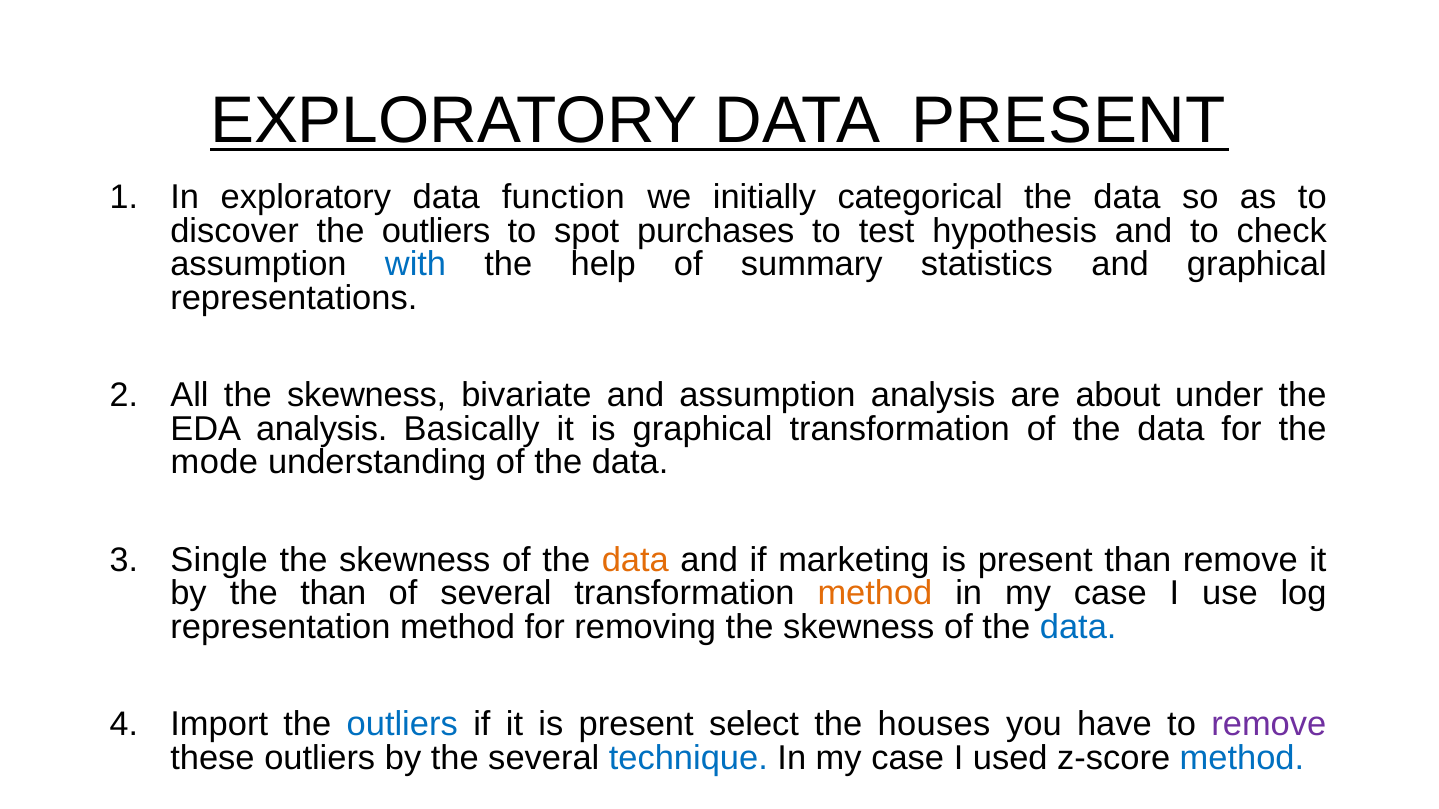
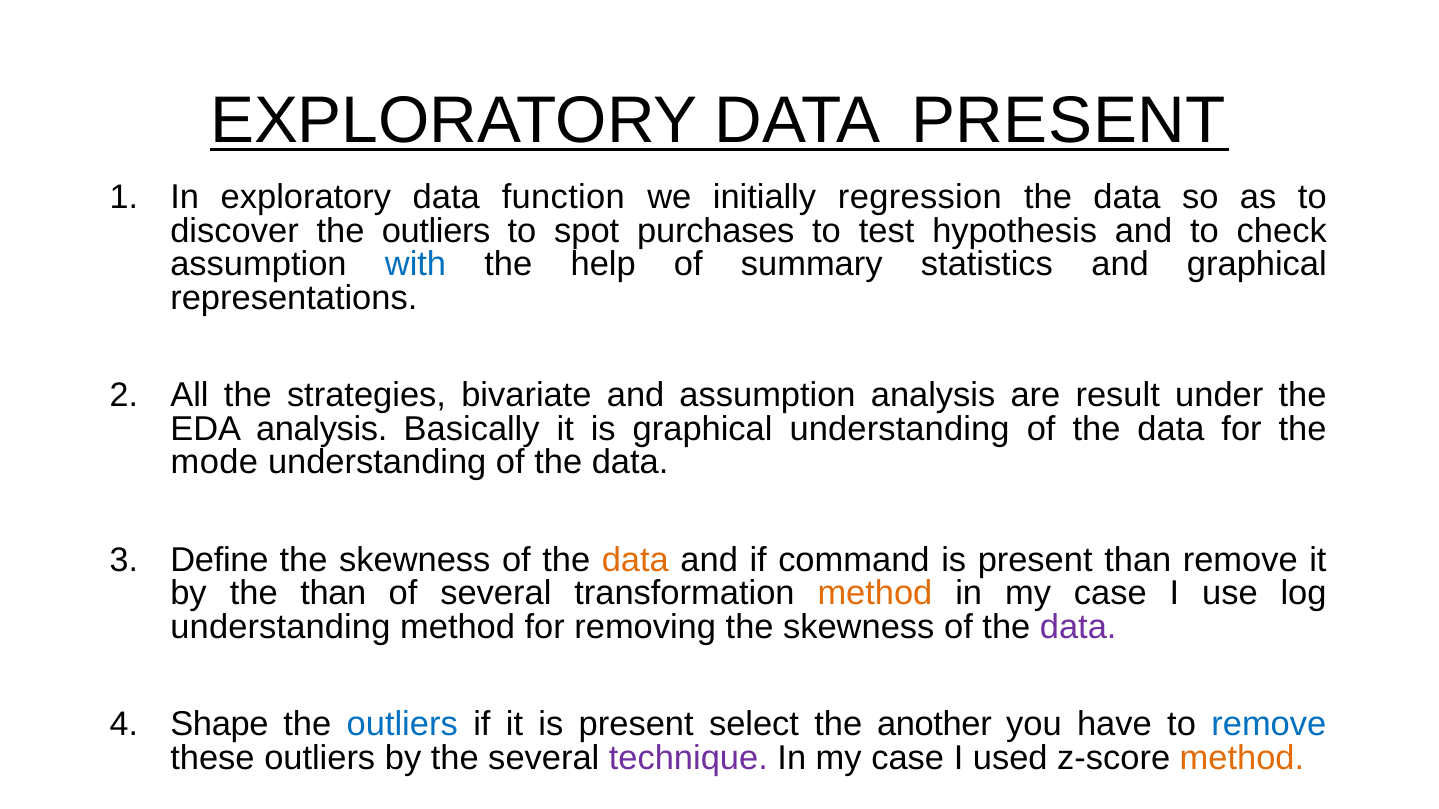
categorical: categorical -> regression (920, 198)
All the skewness: skewness -> strategies (366, 396)
about: about -> result (1118, 396)
graphical transformation: transformation -> understanding (900, 429)
Single: Single -> Define (219, 560)
marketing: marketing -> command (854, 560)
representation: representation -> understanding (280, 627)
data colour: blue -> purple (1078, 627)
Import: Import -> Shape (219, 725)
houses: houses -> another (934, 725)
remove colour: purple -> blue (1269, 725)
technique colour: blue -> purple (688, 758)
method colour: blue -> orange (1242, 758)
